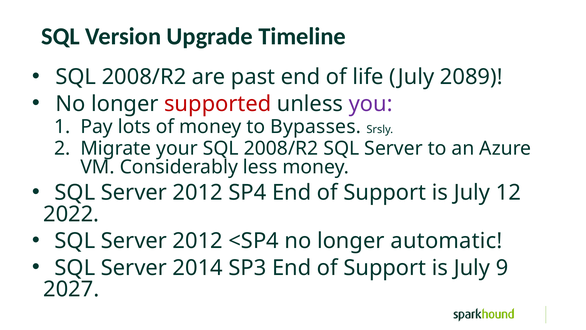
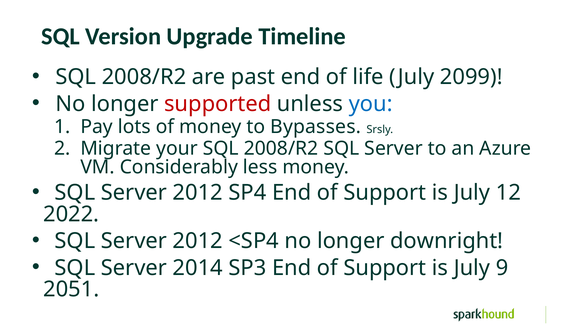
2089: 2089 -> 2099 (471, 77)
you colour: purple -> blue (371, 104)
automatic: automatic -> downright (447, 241)
2027: 2027 -> 2051 (71, 289)
